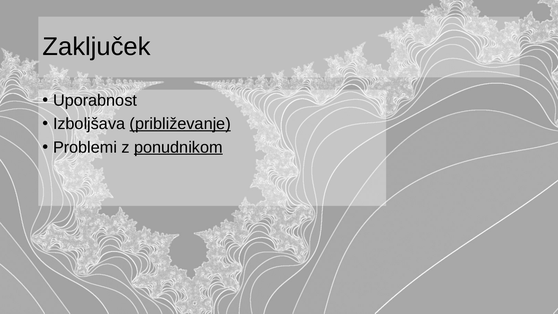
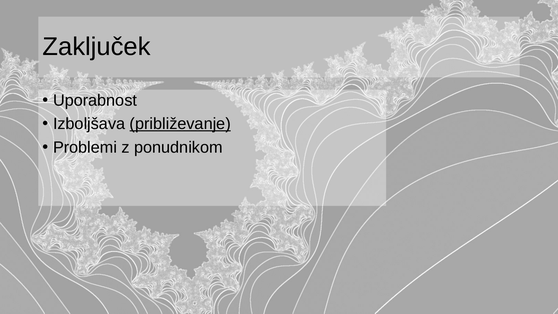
ponudnikom underline: present -> none (178, 147)
